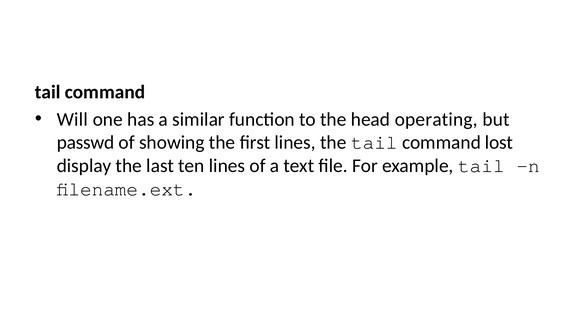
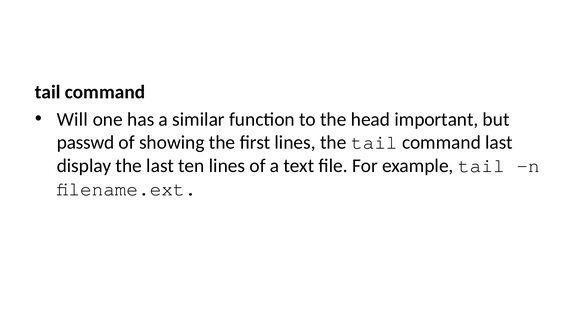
operating: operating -> important (436, 119)
command lost: lost -> last (499, 143)
